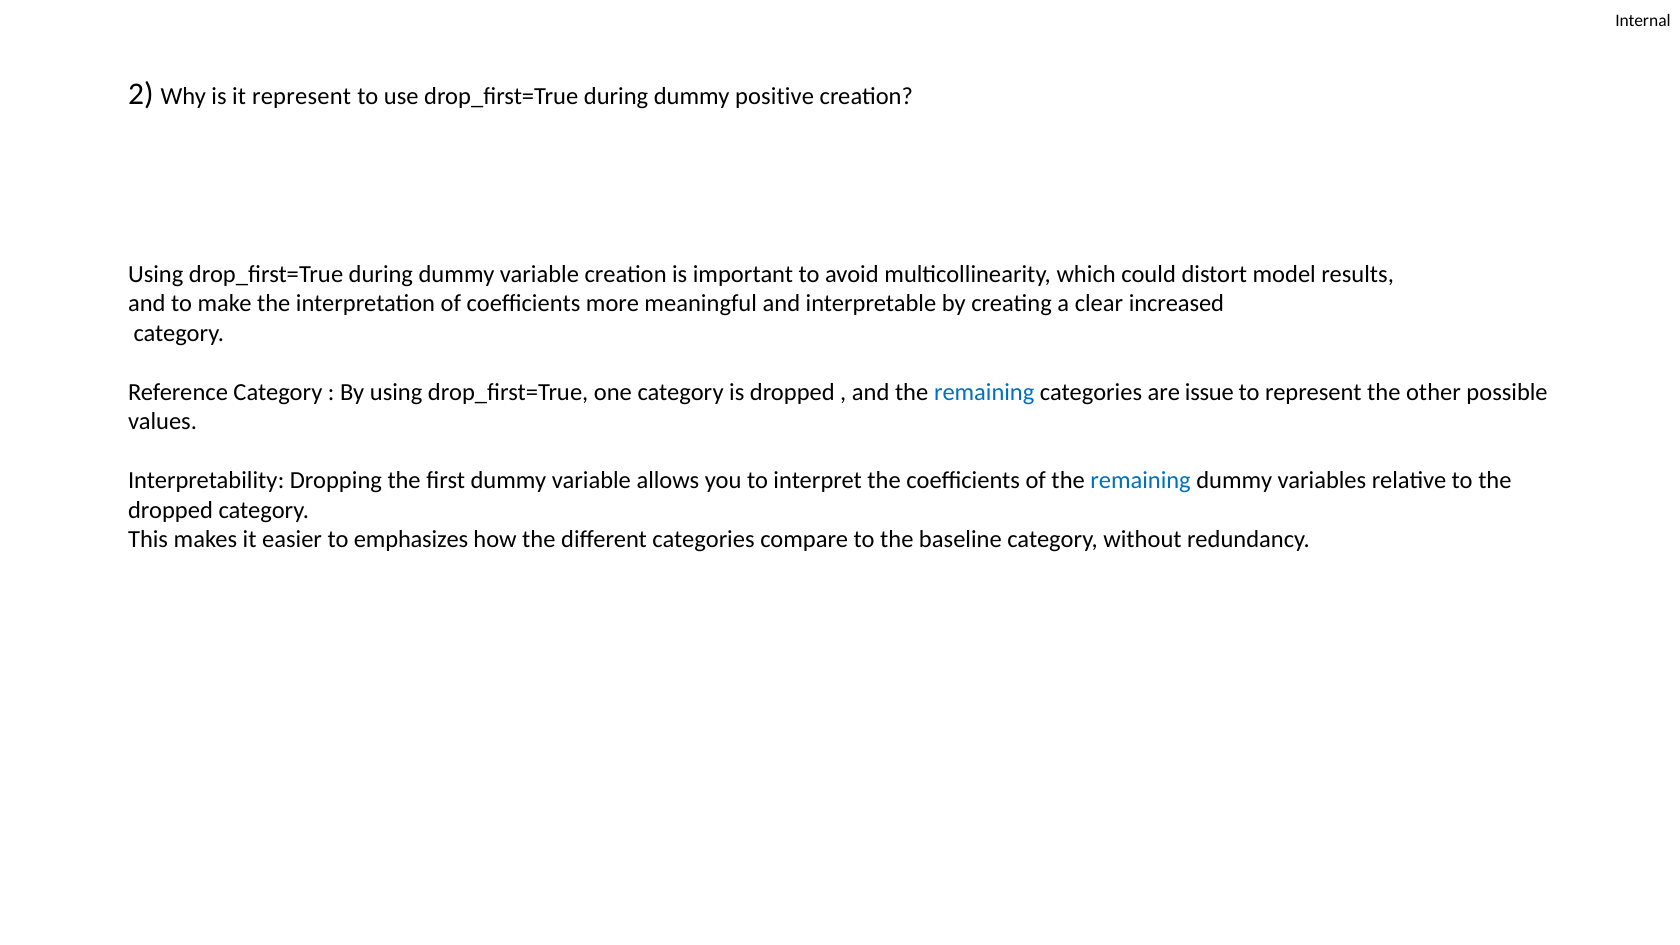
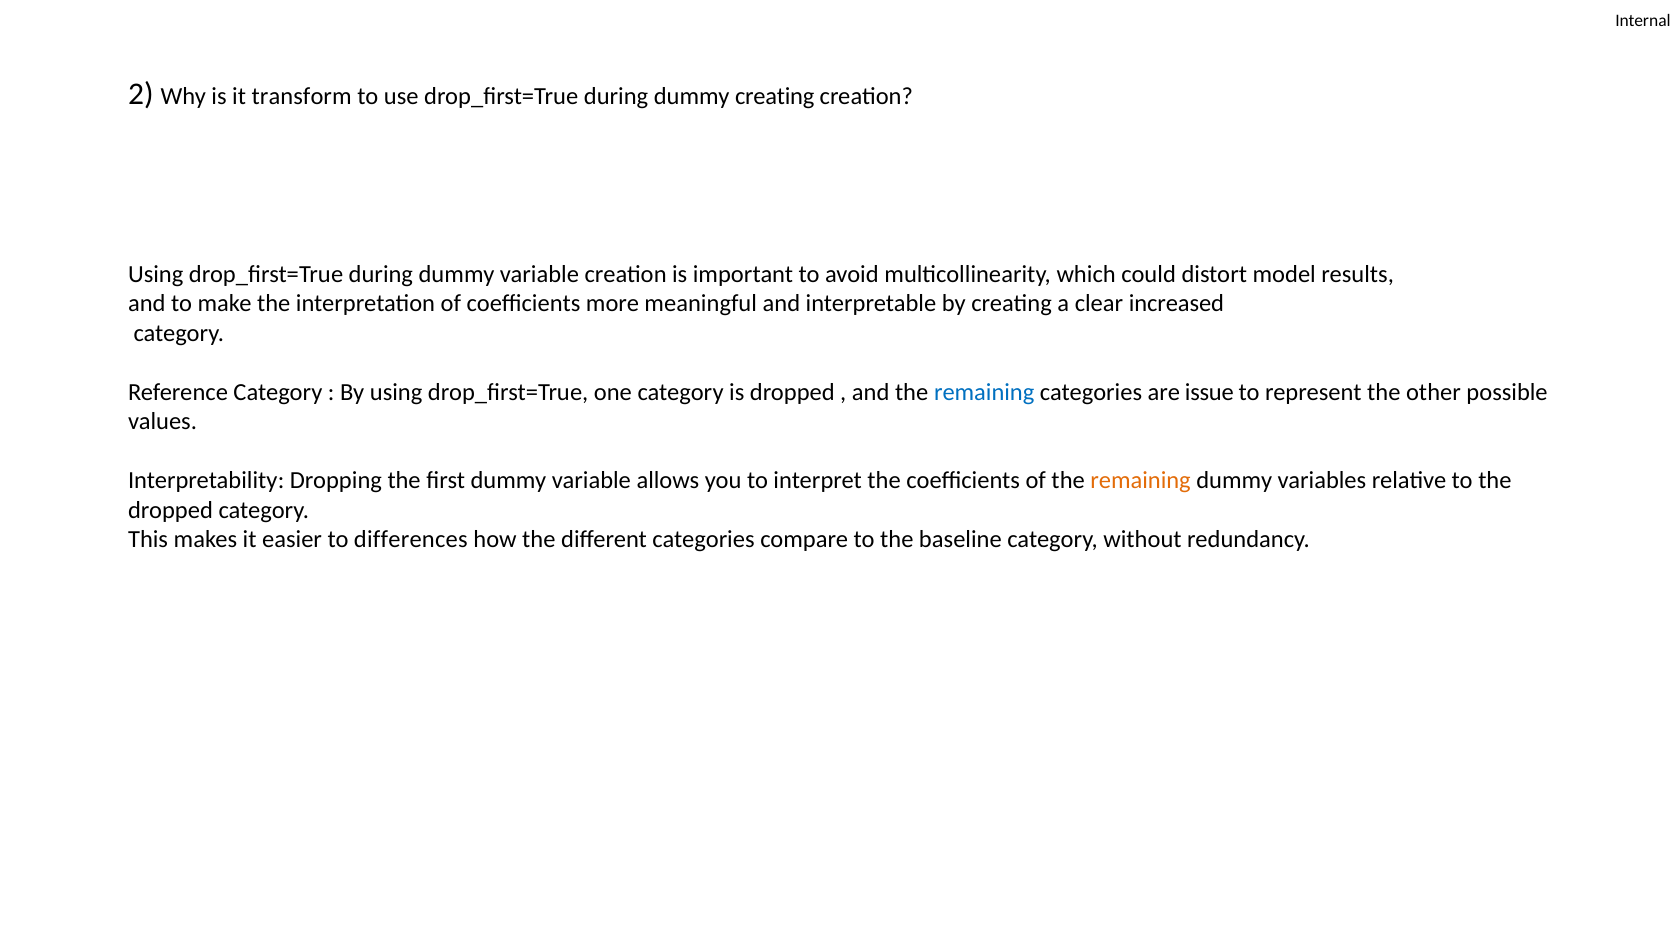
it represent: represent -> transform (302, 96)
dummy positive: positive -> creating (775, 96)
remaining colour: blue -> orange (1141, 481)
emphasizes: emphasizes -> differences (411, 540)
